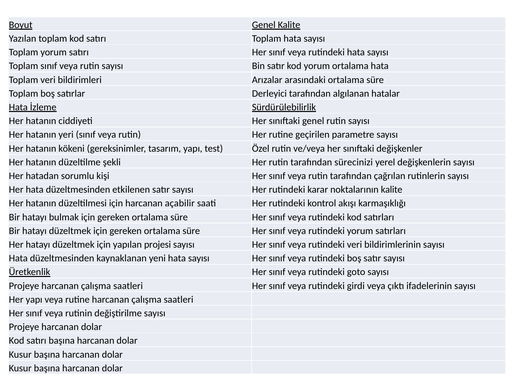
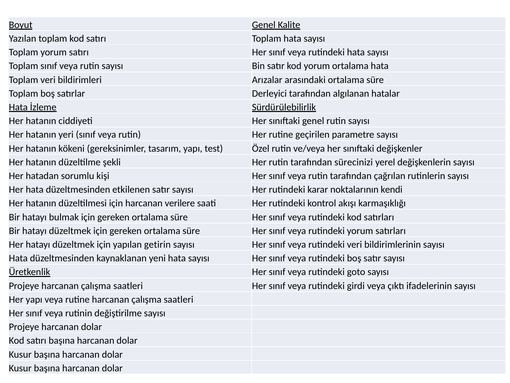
noktalarının kalite: kalite -> kendi (392, 189)
açabilir: açabilir -> verilere (180, 203)
projesi: projesi -> getirin (157, 244)
